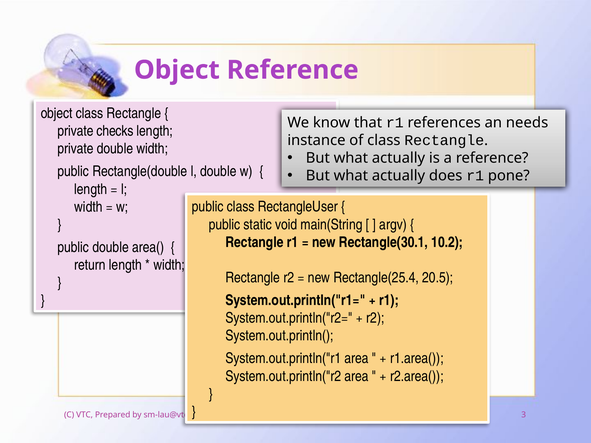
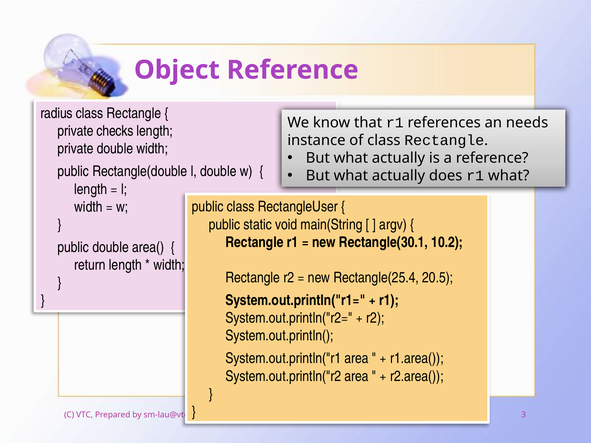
object: object -> radius (57, 113)
r1 pone: pone -> what (509, 176)
